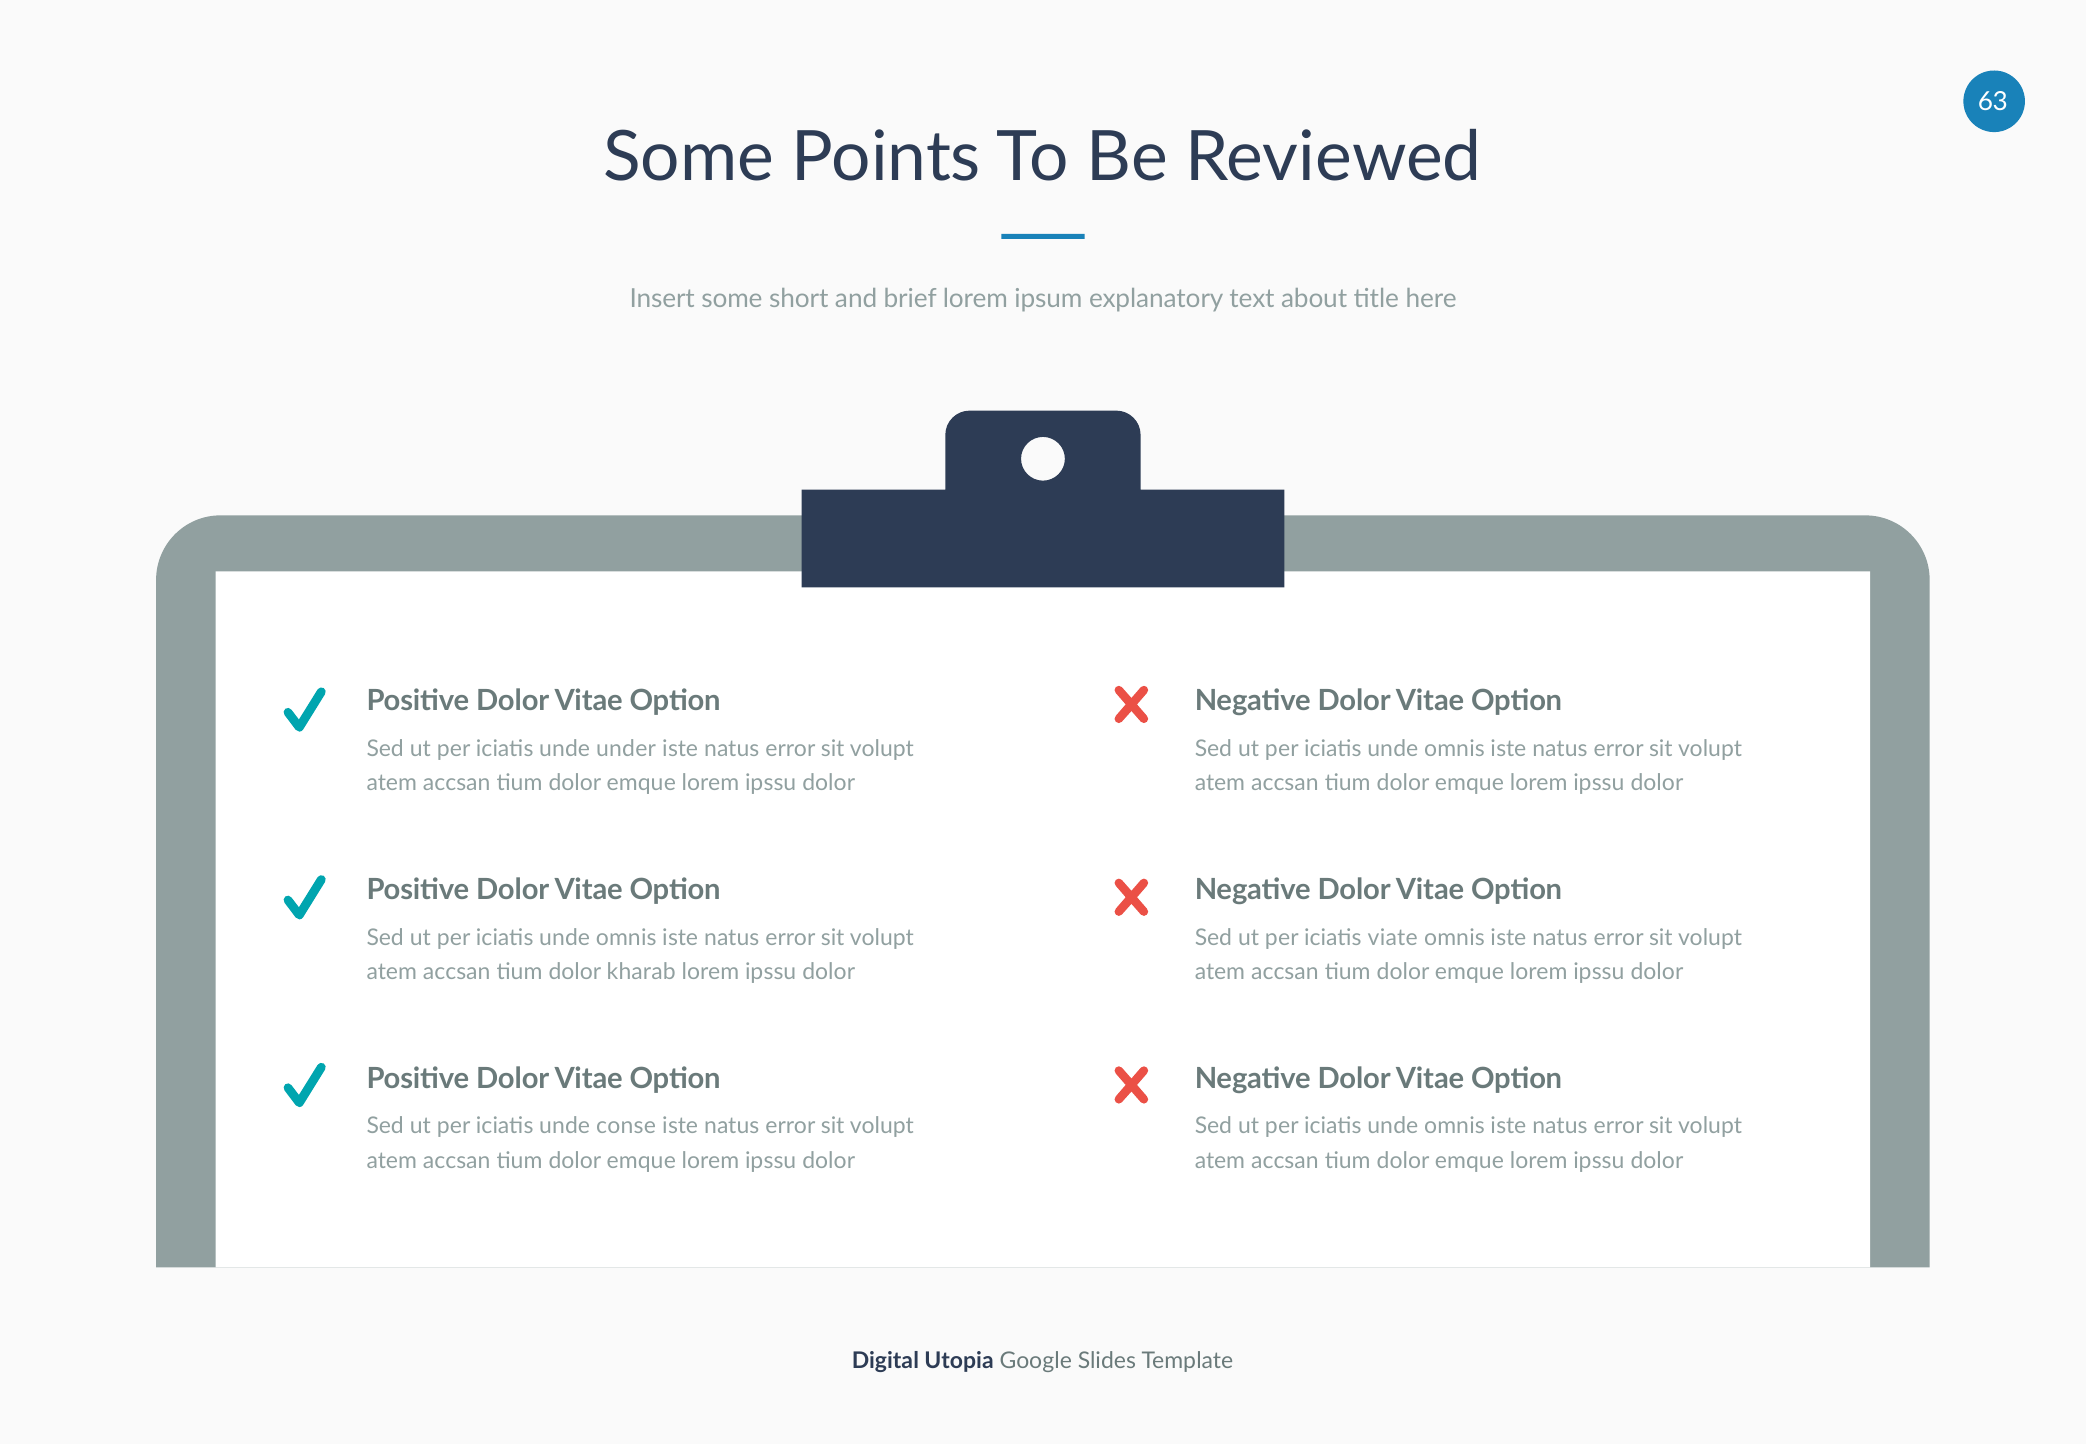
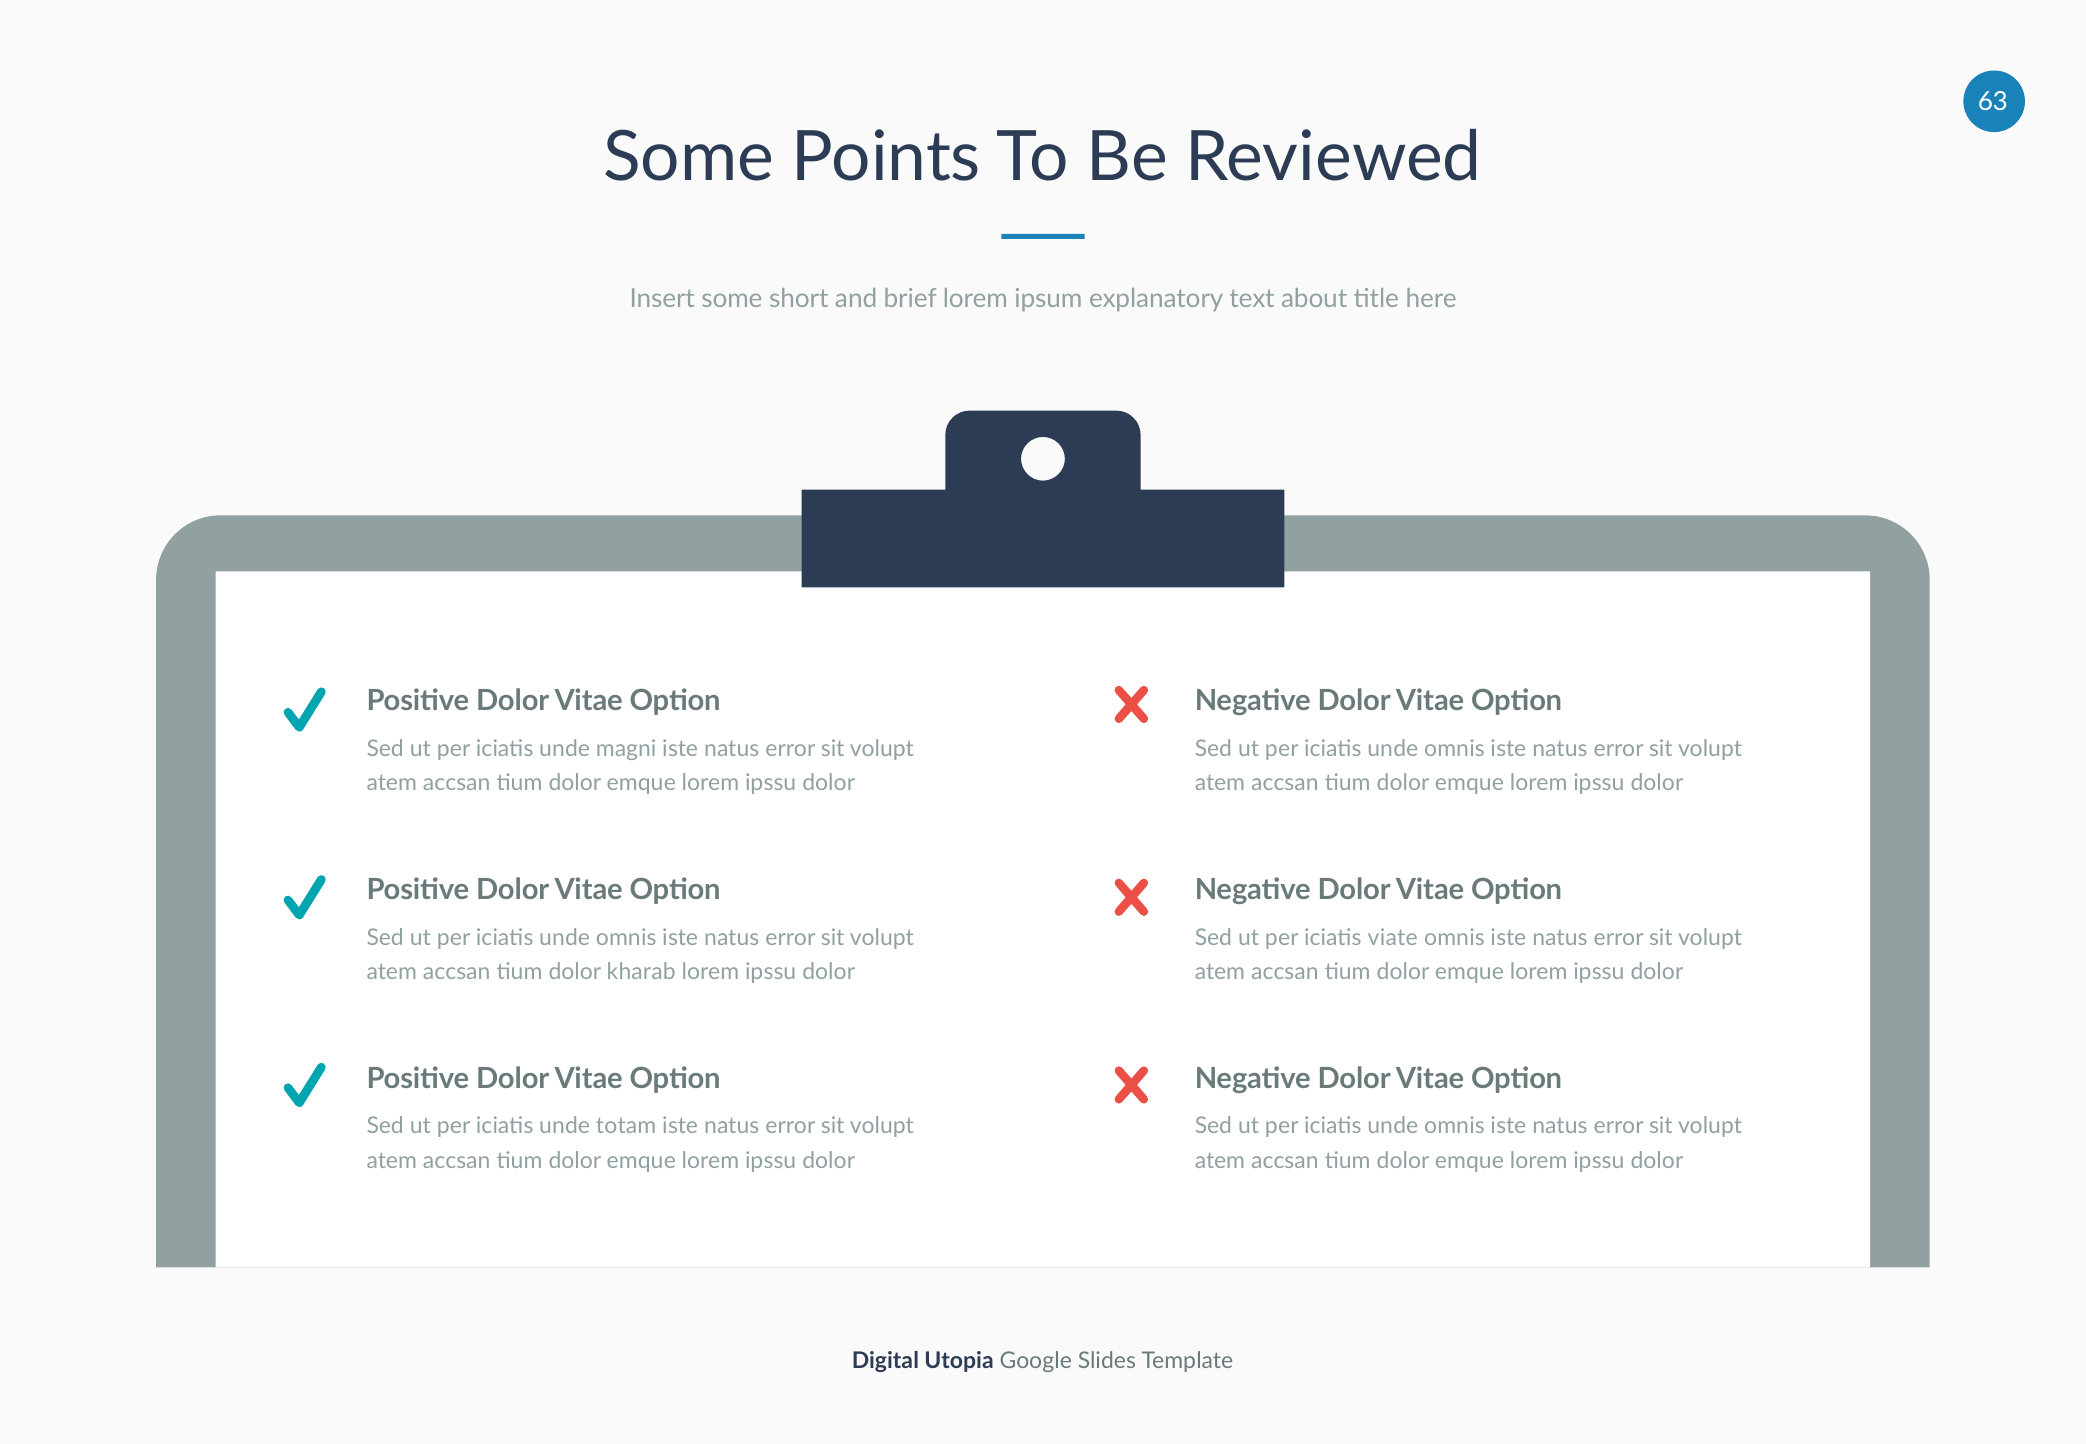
under: under -> magni (626, 749)
conse: conse -> totam (626, 1126)
